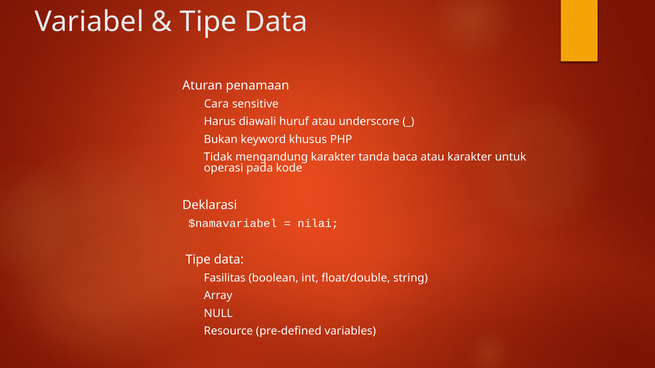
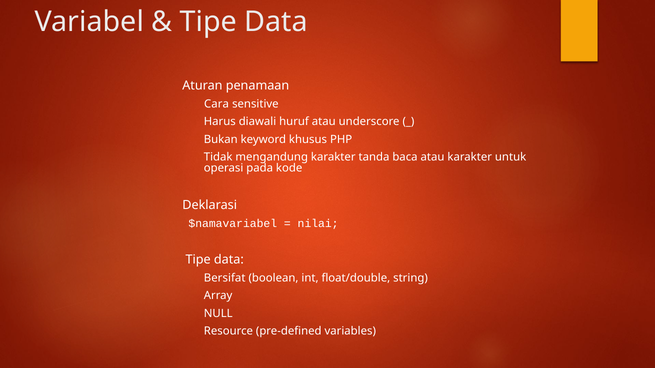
Fasilitas: Fasilitas -> Bersifat (225, 278)
